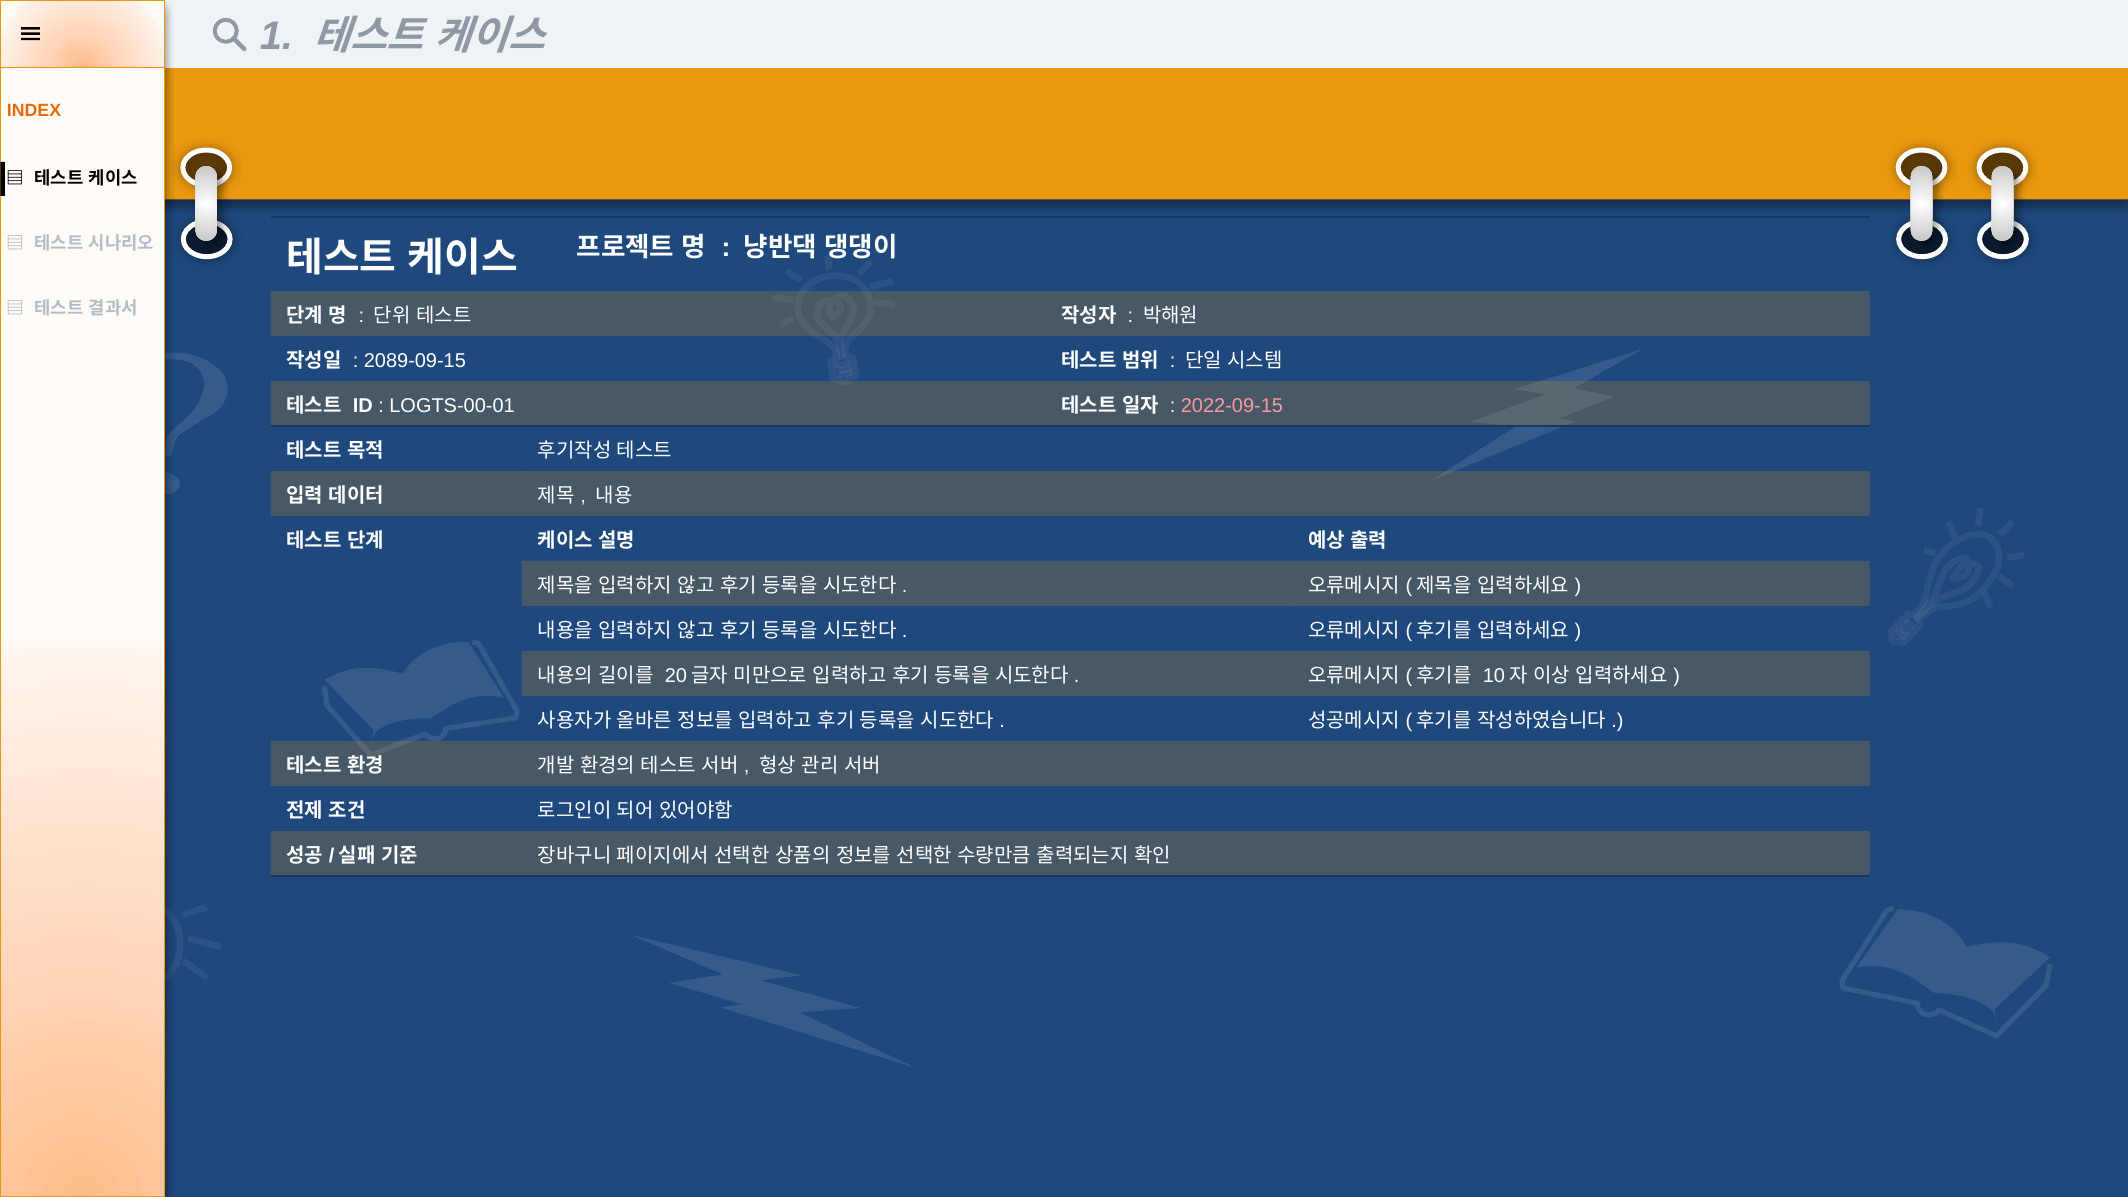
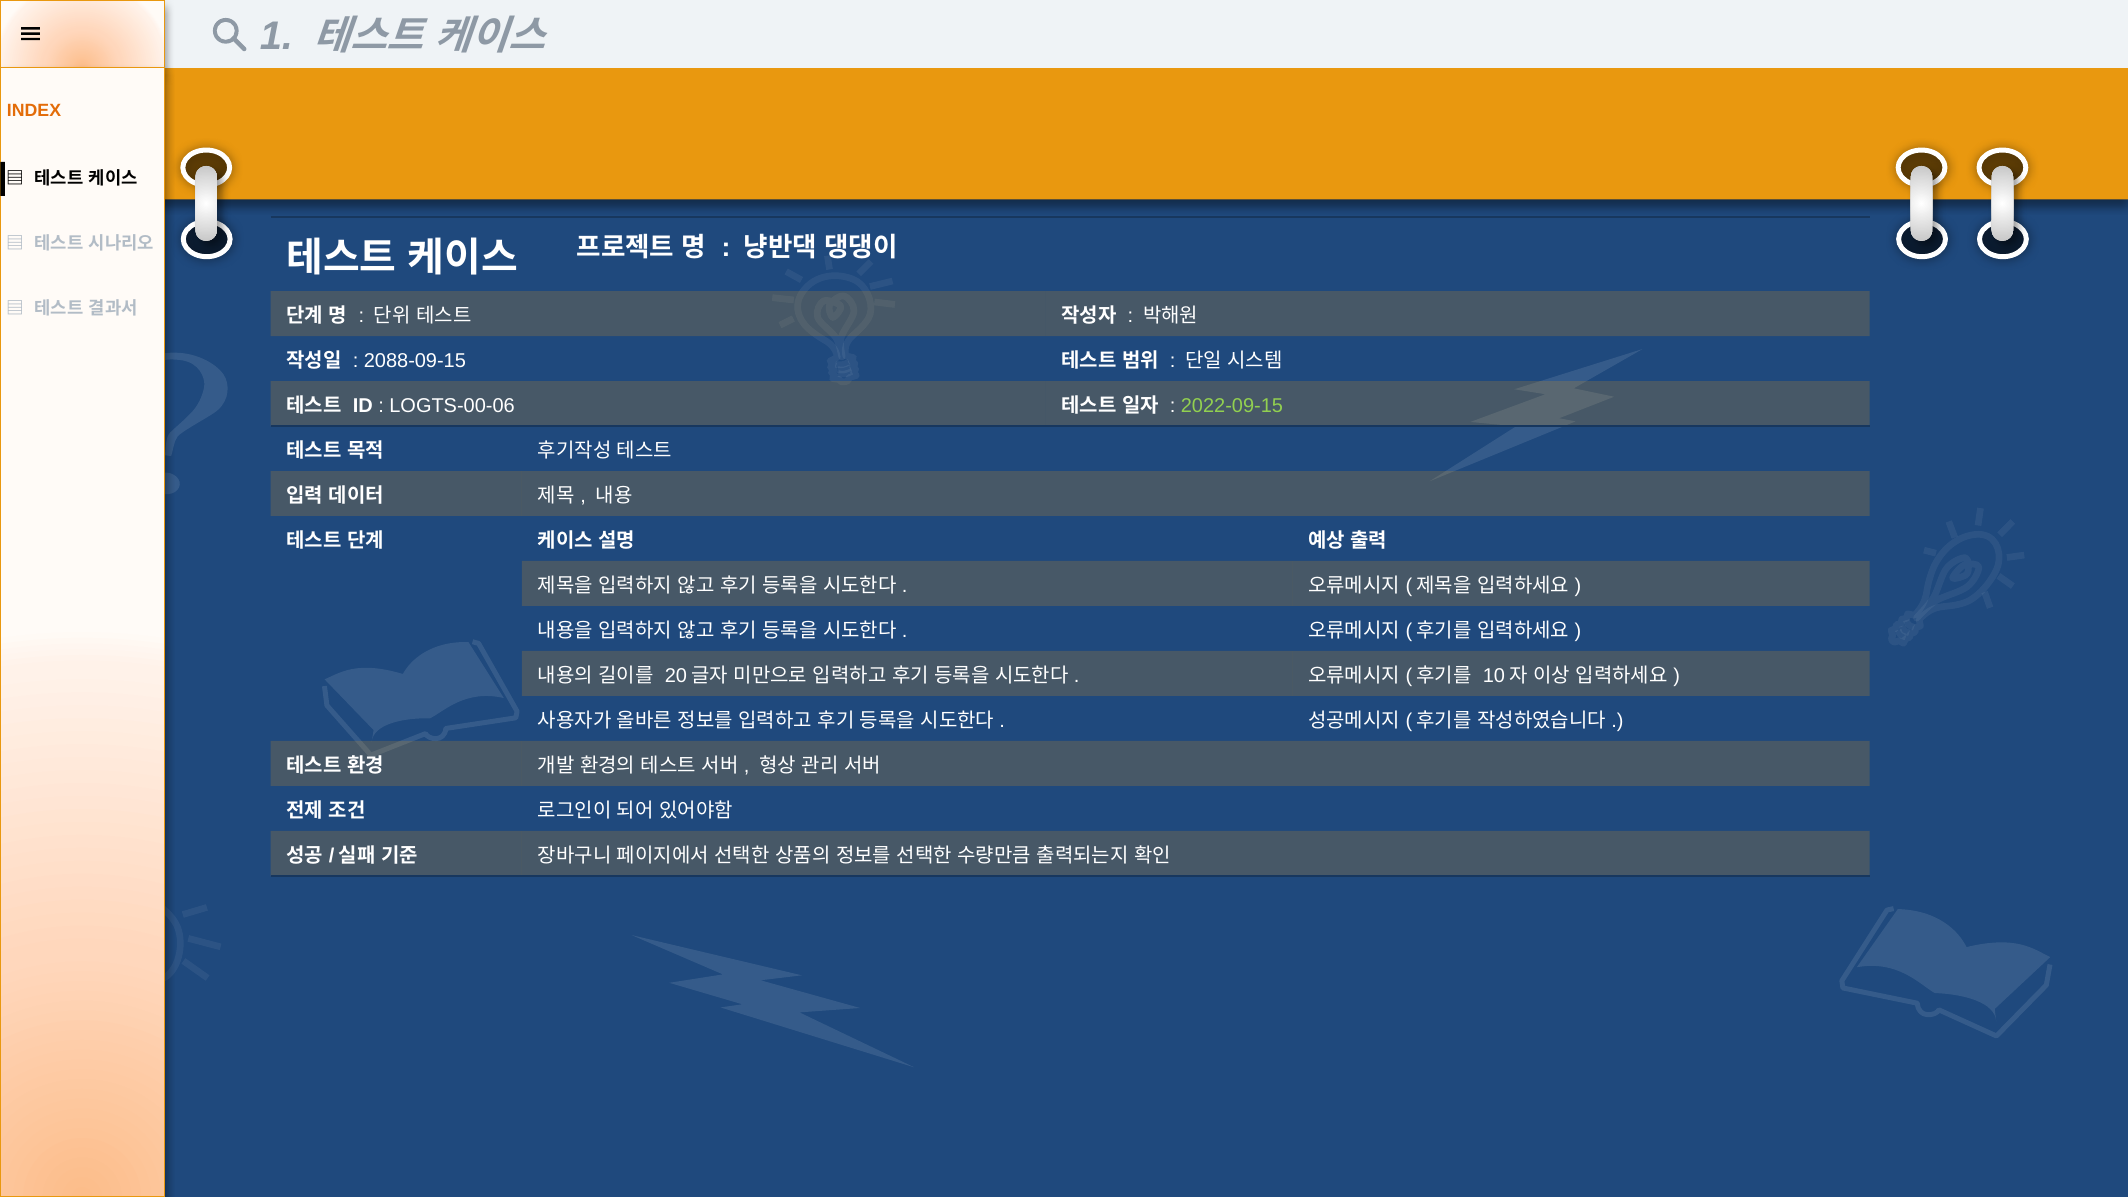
2089-09-15: 2089-09-15 -> 2088-09-15 (415, 361)
LOGTS-00-01: LOGTS-00-01 -> LOGTS-00-06 (452, 406)
2022-09-15 colour: pink -> light green (1232, 406)
